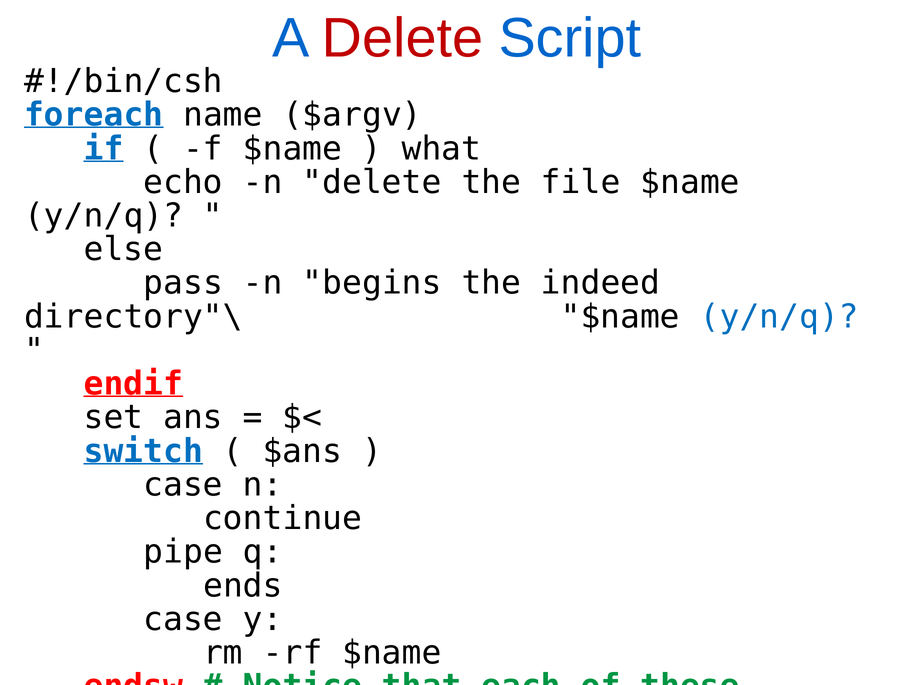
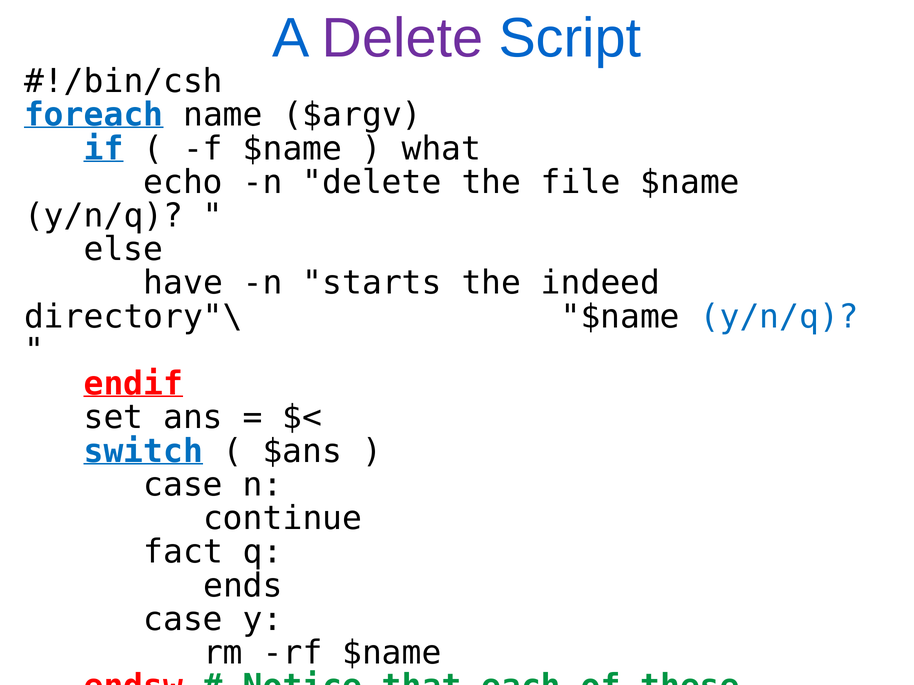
Delete colour: red -> purple (402, 38)
pass: pass -> have (183, 283)
begins: begins -> starts (372, 283)
pipe: pipe -> fact (183, 552)
